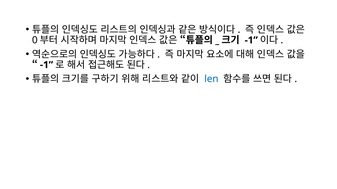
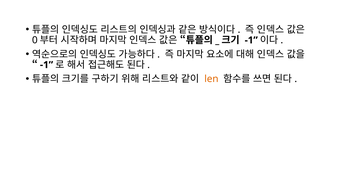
len colour: blue -> orange (211, 79)
